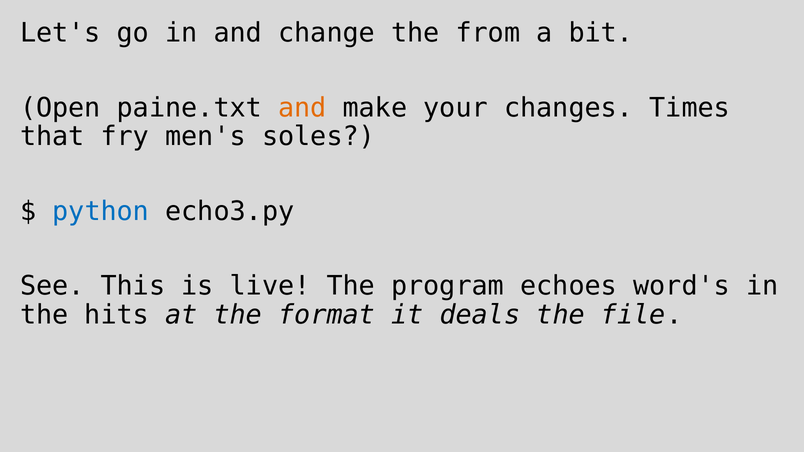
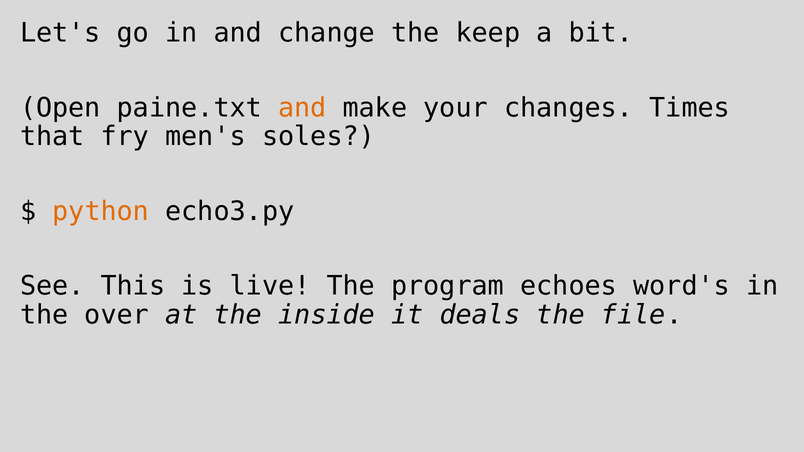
from: from -> keep (488, 33)
python colour: blue -> orange (101, 211)
hits: hits -> over (117, 315)
format: format -> inside (327, 315)
